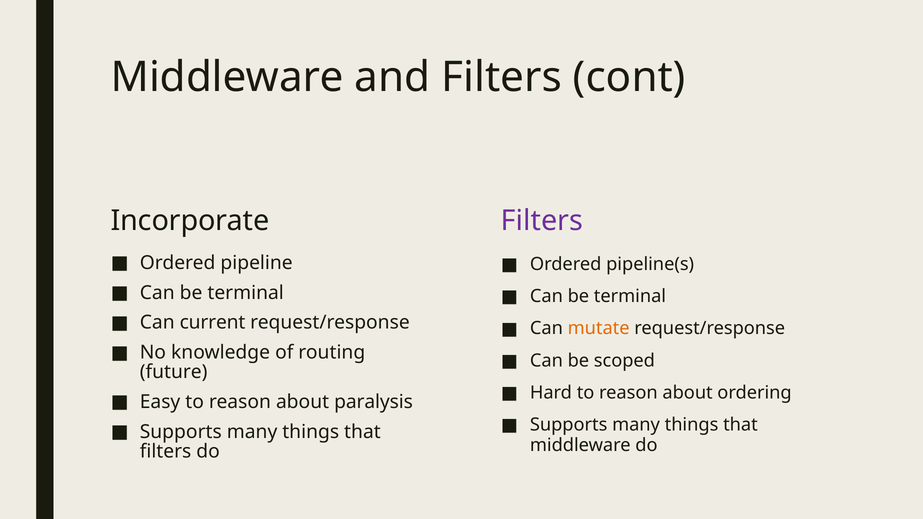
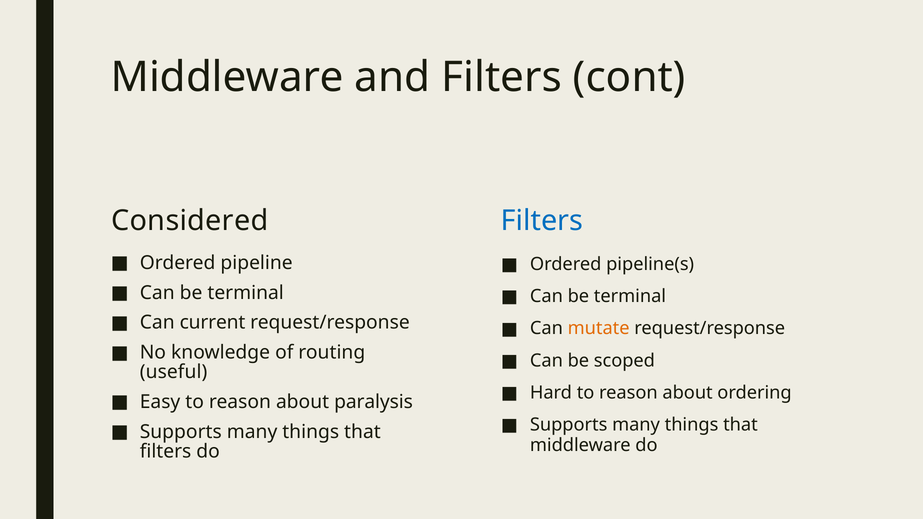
Incorporate: Incorporate -> Considered (190, 221)
Filters colour: purple -> blue (542, 221)
future: future -> useful (174, 372)
